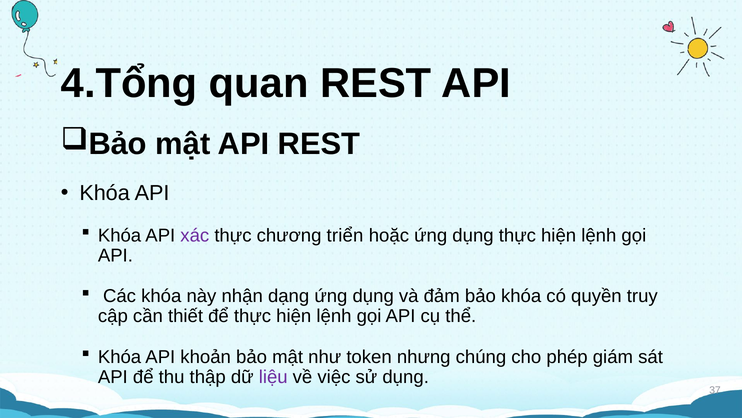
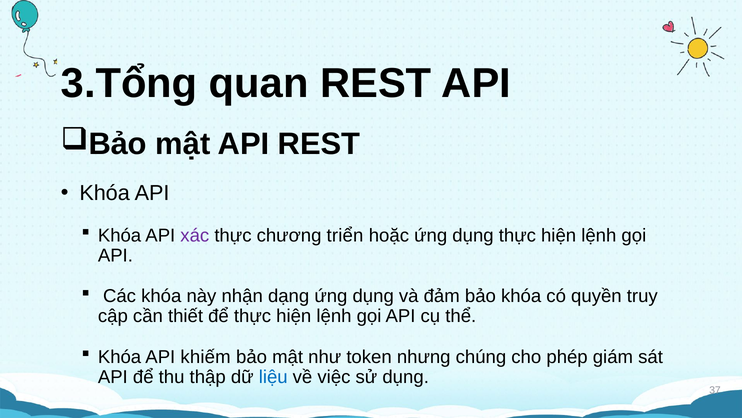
4.Tổng: 4.Tổng -> 3.Tổng (129, 83)
khoản: khoản -> khiếm (206, 356)
liệu colour: purple -> blue (273, 376)
